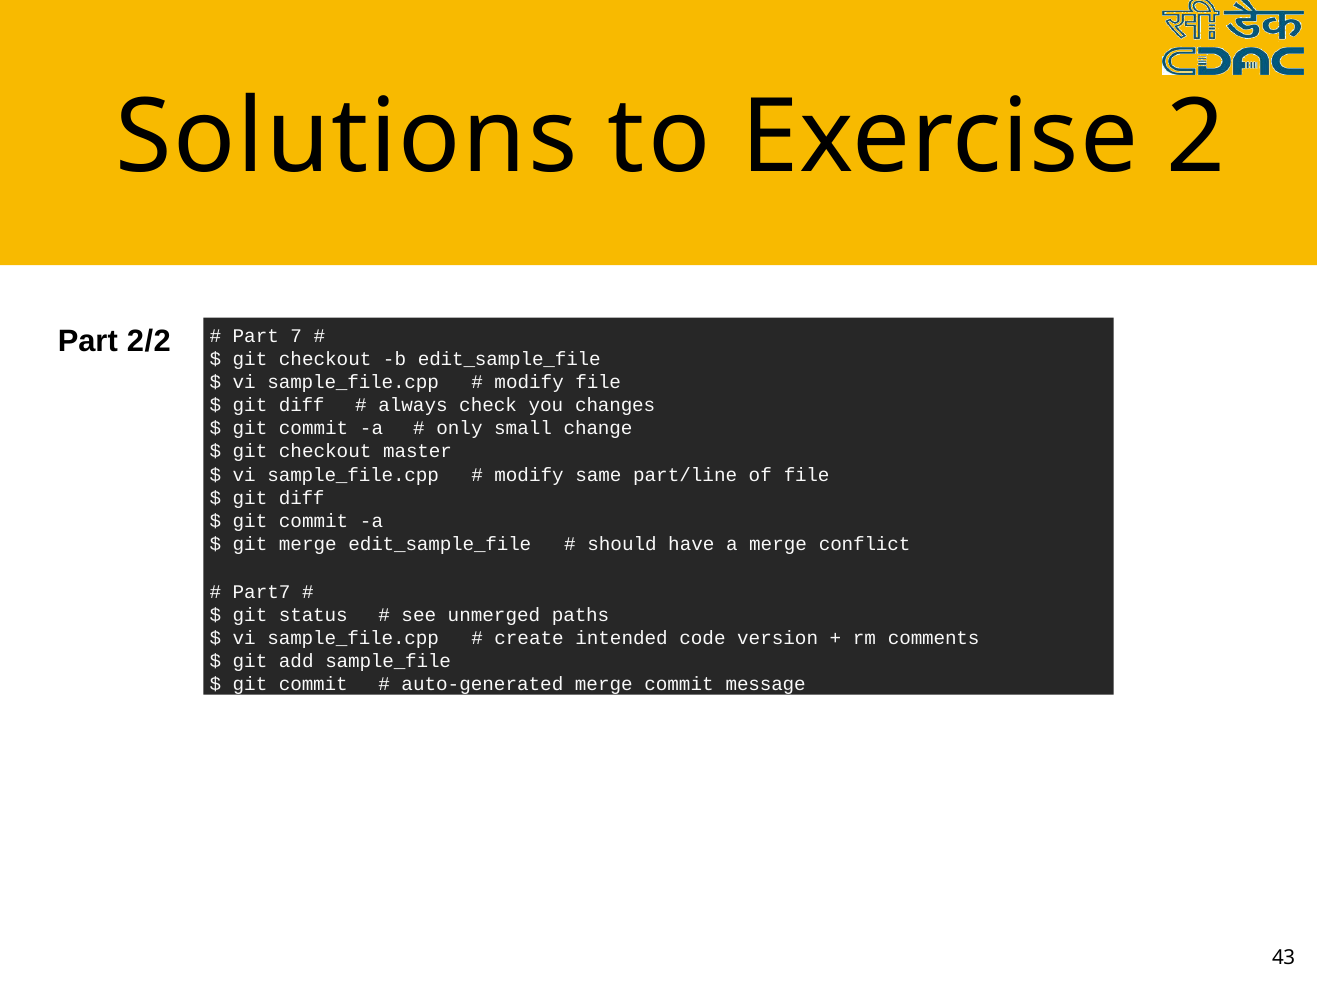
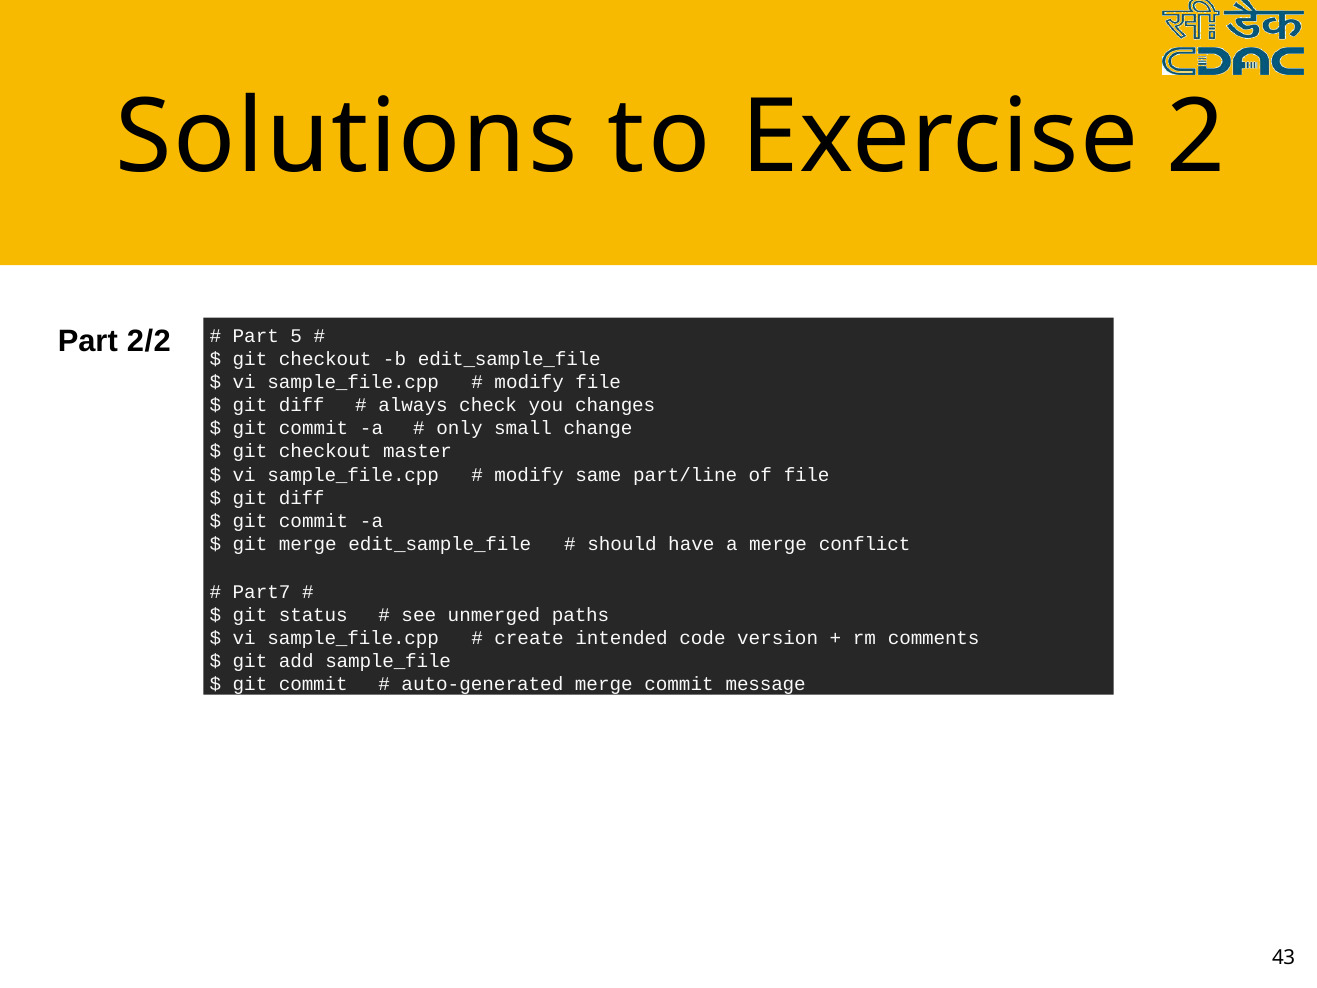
7: 7 -> 5 (296, 336)
